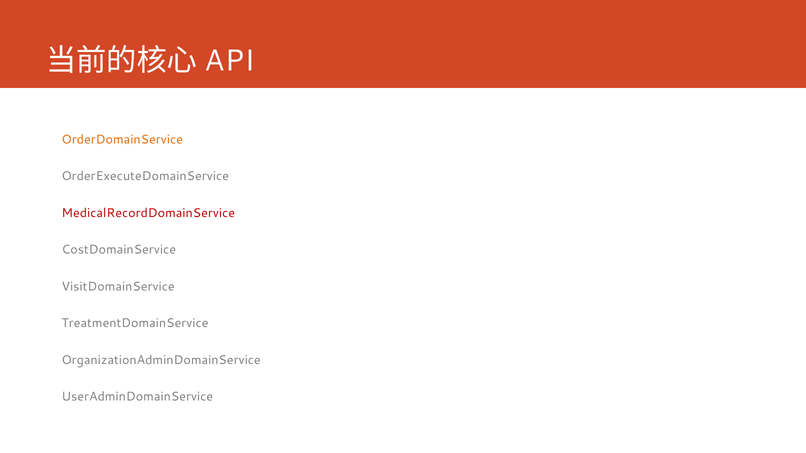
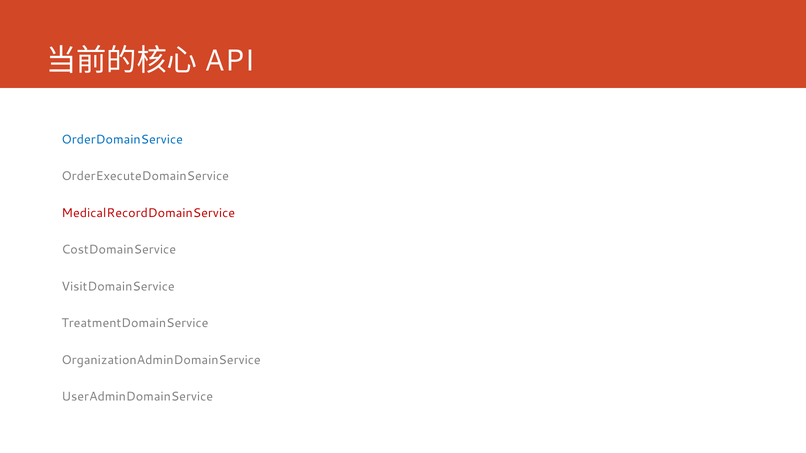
OrderDomainService colour: orange -> blue (122, 140)
